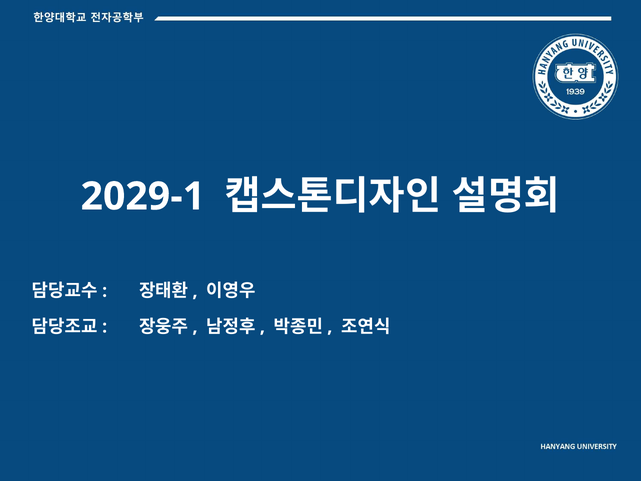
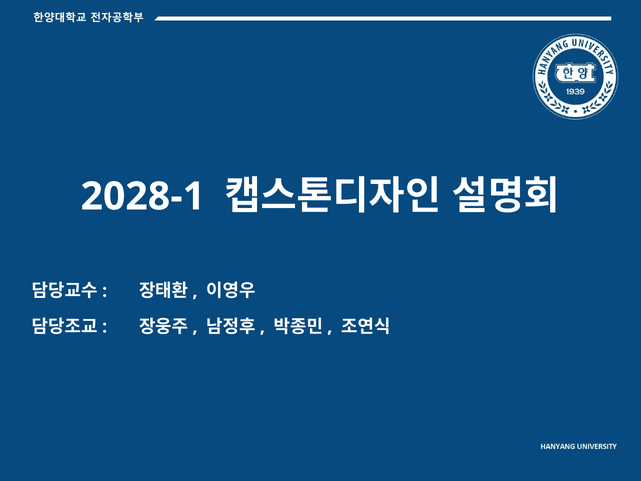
2029-1: 2029-1 -> 2028-1 (143, 196)
